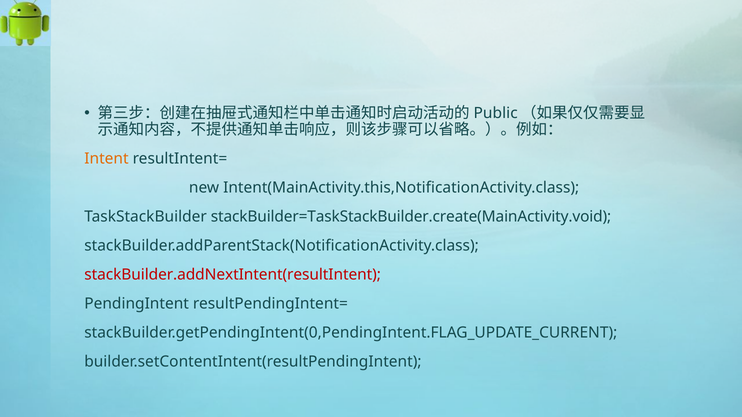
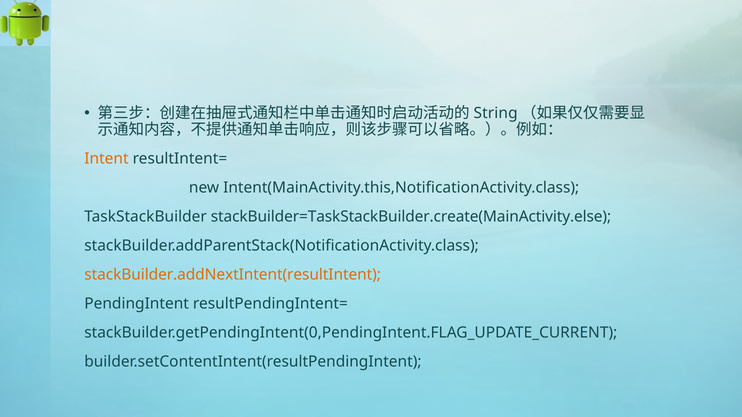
Public: Public -> String (496, 113)
stackBuilder=TaskStackBuilder.create(MainActivity.void: stackBuilder=TaskStackBuilder.create(MainActivity.void -> stackBuilder=TaskStackBuilder.create(MainActivity.else (411, 217)
stackBuilder.addNextIntent(resultIntent colour: red -> orange (233, 275)
